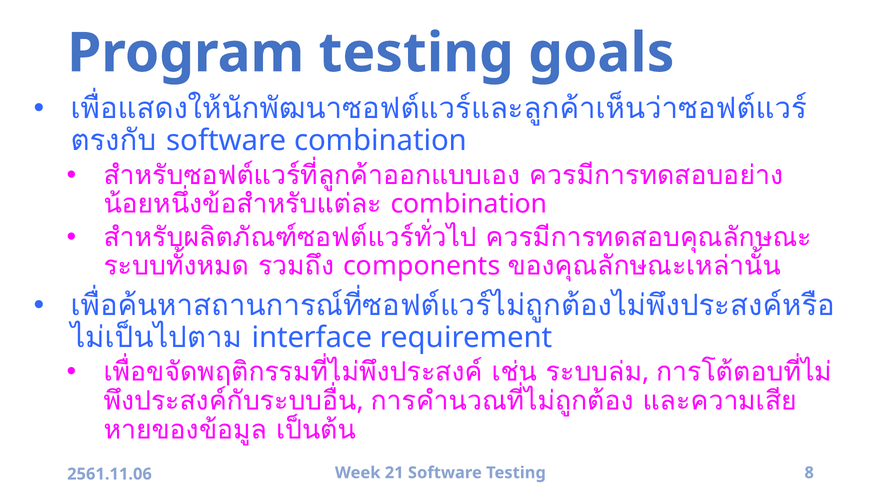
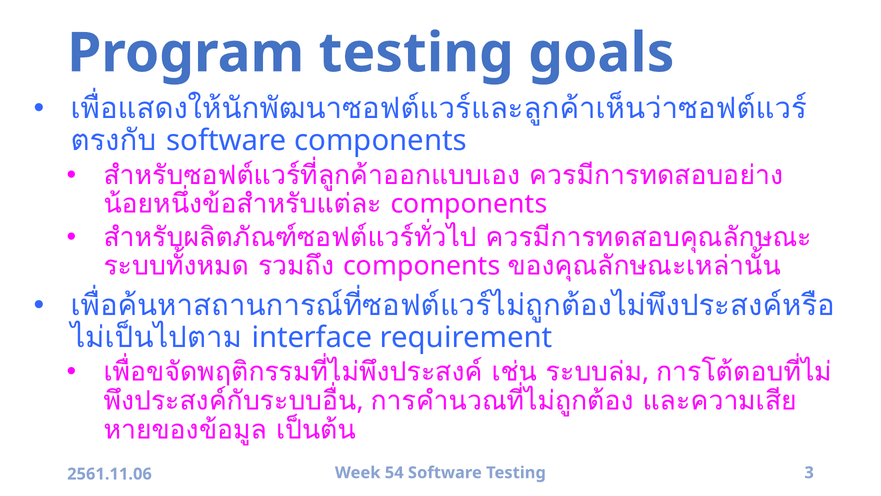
software combination: combination -> components (381, 140)
combination: combination -> components (469, 204)
21: 21 -> 54 (394, 472)
8: 8 -> 3 (809, 472)
